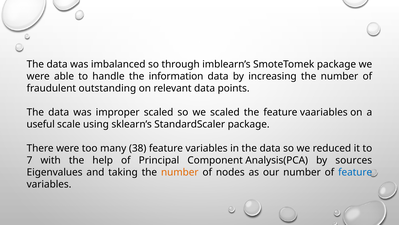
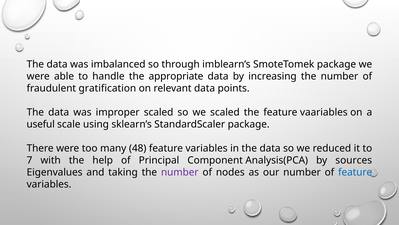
information: information -> appropriate (176, 76)
outstanding: outstanding -> gratification (107, 88)
38: 38 -> 48 (138, 148)
number colour: orange -> purple (180, 172)
